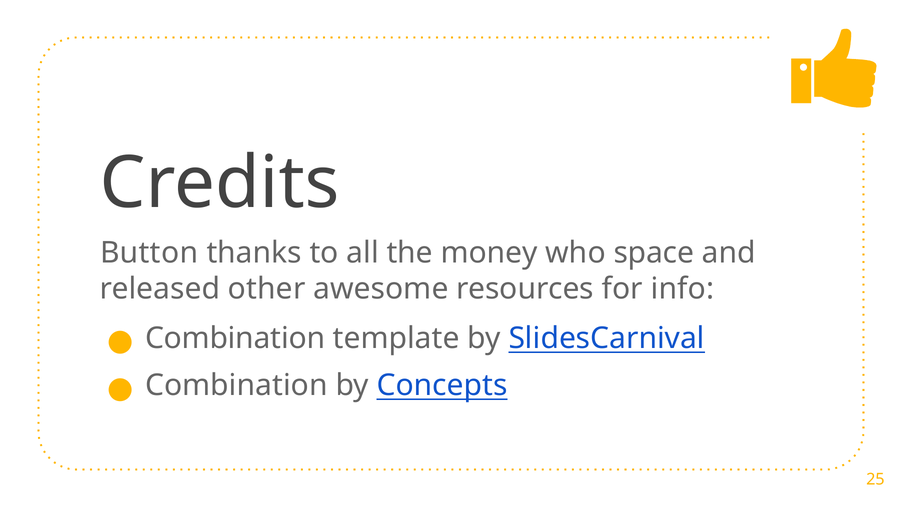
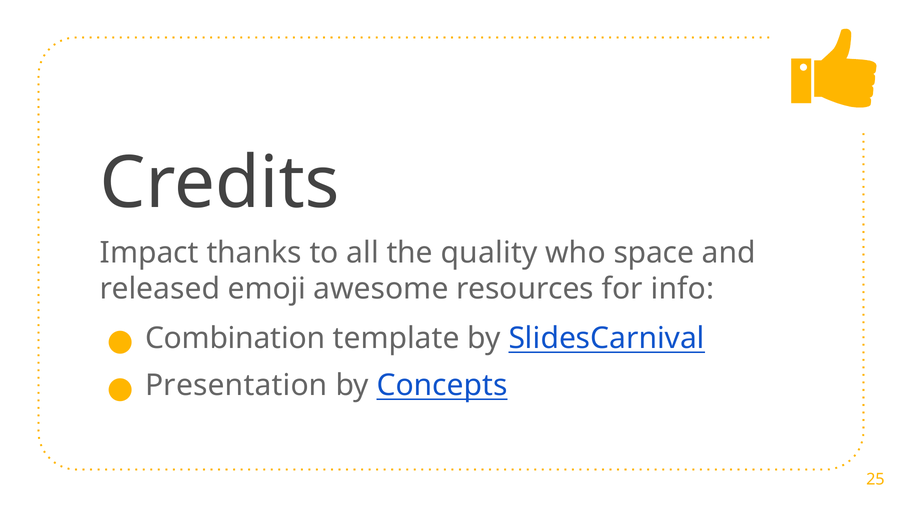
Button: Button -> Impact (149, 253)
money: money -> quality (489, 253)
other: other -> emoji (267, 289)
Combination: Combination -> Presentation (236, 386)
